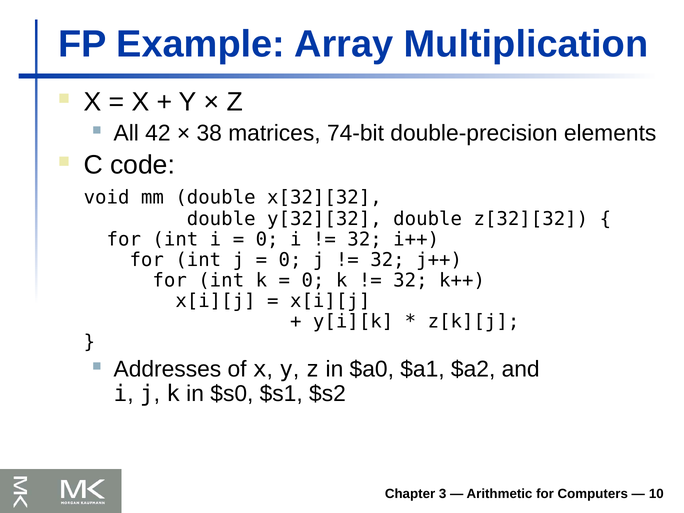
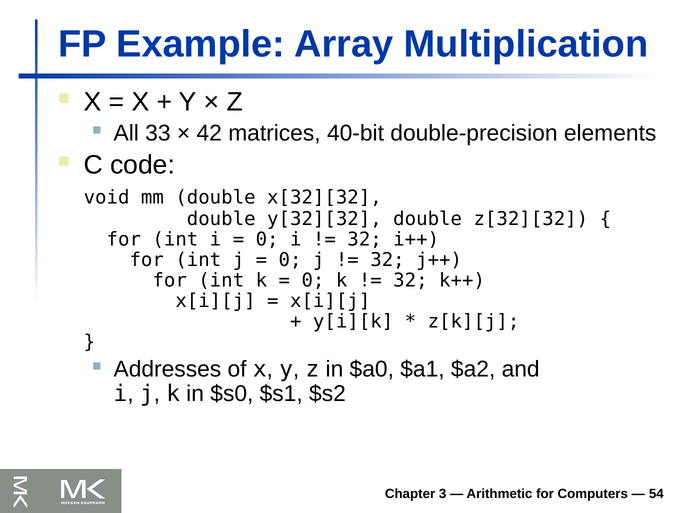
42: 42 -> 33 (158, 133)
38: 38 -> 42 (209, 133)
74-bit: 74-bit -> 40-bit (355, 133)
10: 10 -> 54 (656, 494)
